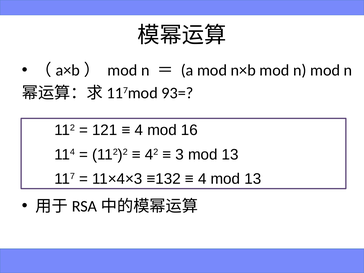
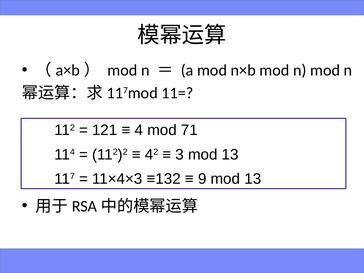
93=: 93= -> 11= (177, 93)
16: 16 -> 71 (189, 130)
4: 4 -> 9 (202, 179)
